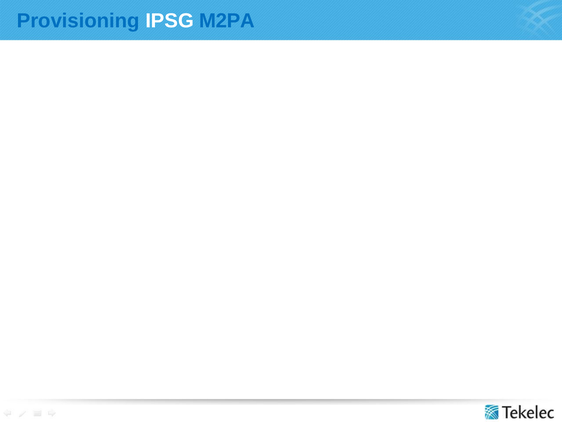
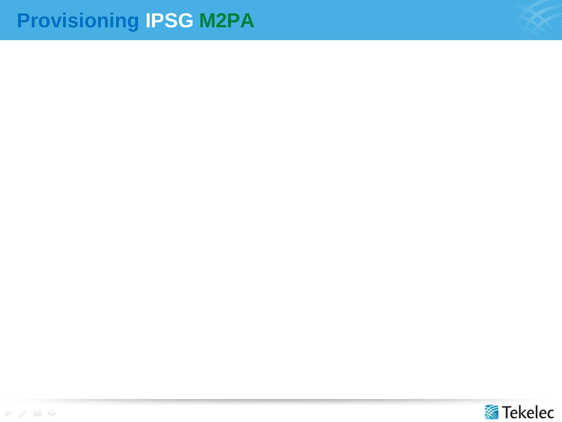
M2PA colour: blue -> green (227, 21)
